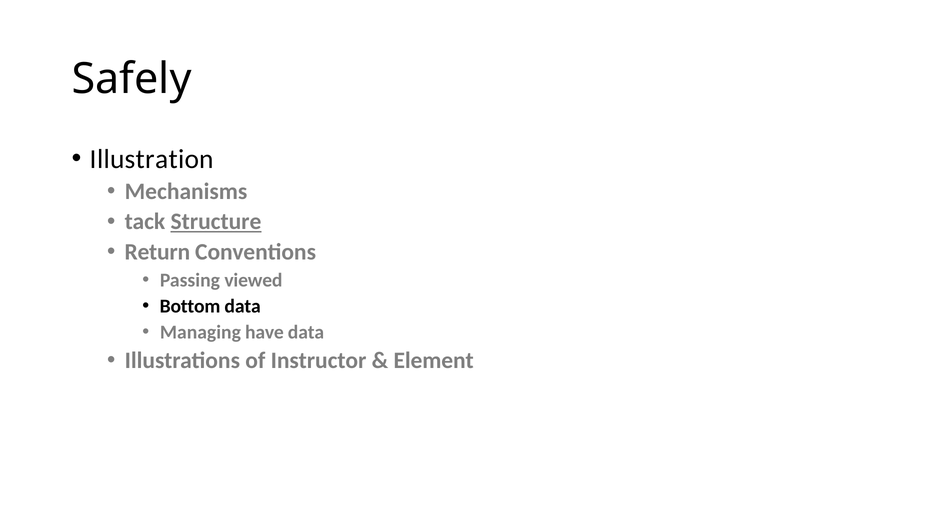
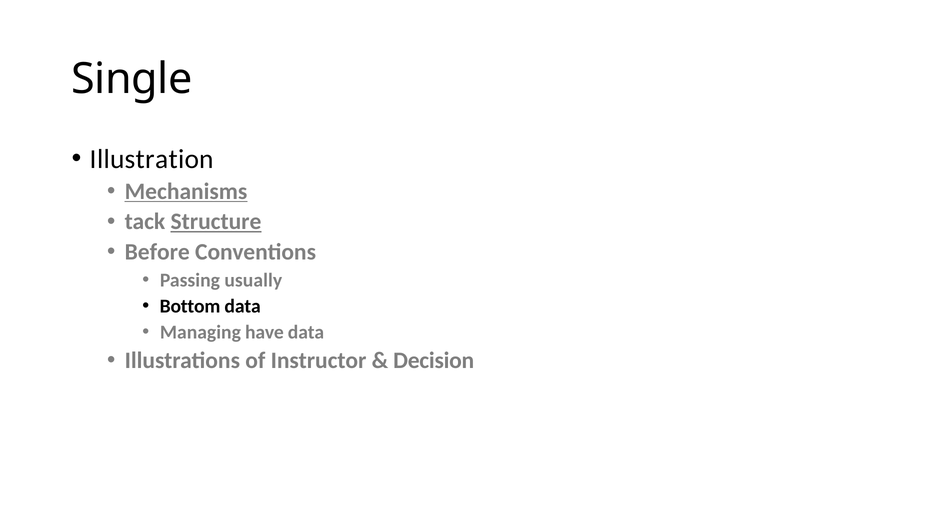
Safely: Safely -> Single (132, 79)
Mechanisms underline: none -> present (186, 192)
Return: Return -> Before (157, 252)
viewed: viewed -> usually (253, 280)
Element: Element -> Decision (434, 361)
